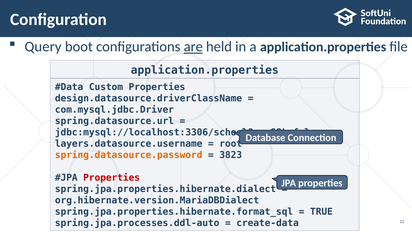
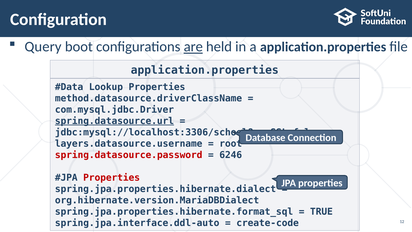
Custom: Custom -> Lookup (106, 87)
design.datasource.driverClassName: design.datasource.driverClassName -> method.datasource.driverClassName (148, 98)
spring.datasource.url underline: none -> present (114, 121)
spring.datasource.password colour: orange -> red (129, 155)
3823: 3823 -> 6246 (231, 155)
spring.jpa.processes.ddl-auto: spring.jpa.processes.ddl-auto -> spring.jpa.interface.ddl-auto (137, 223)
create-data: create-data -> create-code (268, 223)
